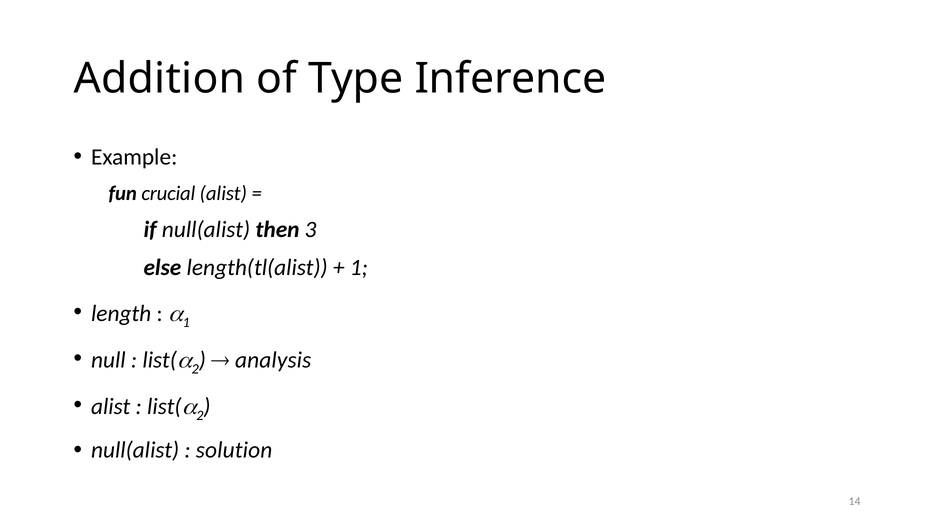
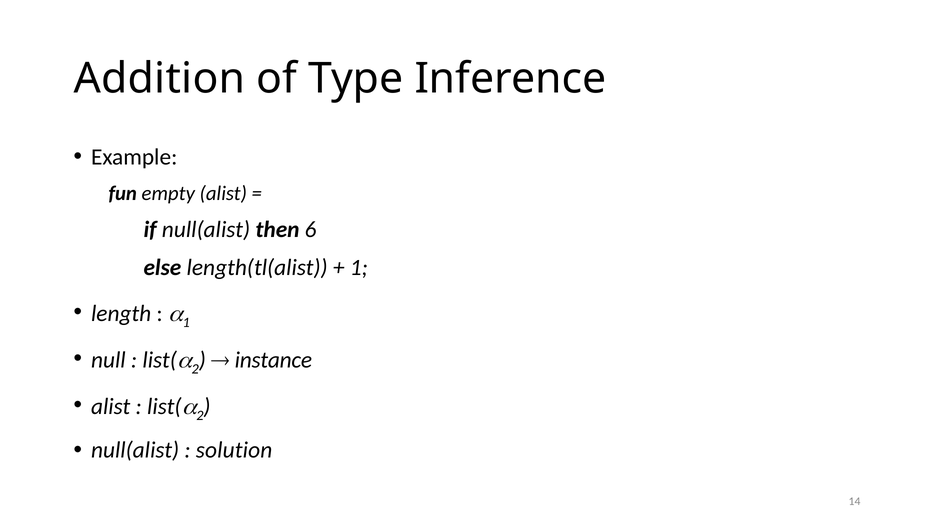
crucial: crucial -> empty (168, 193)
3: 3 -> 6 (310, 230)
analysis: analysis -> instance (273, 360)
